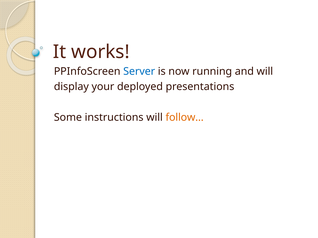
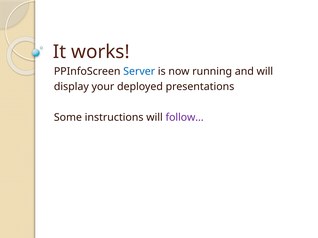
follow… colour: orange -> purple (185, 118)
